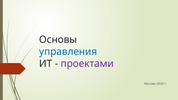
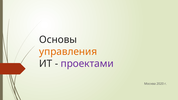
управления colour: blue -> orange (68, 52)
